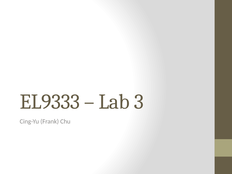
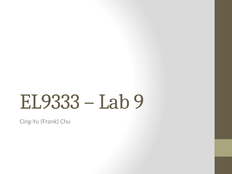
3: 3 -> 9 (139, 102)
